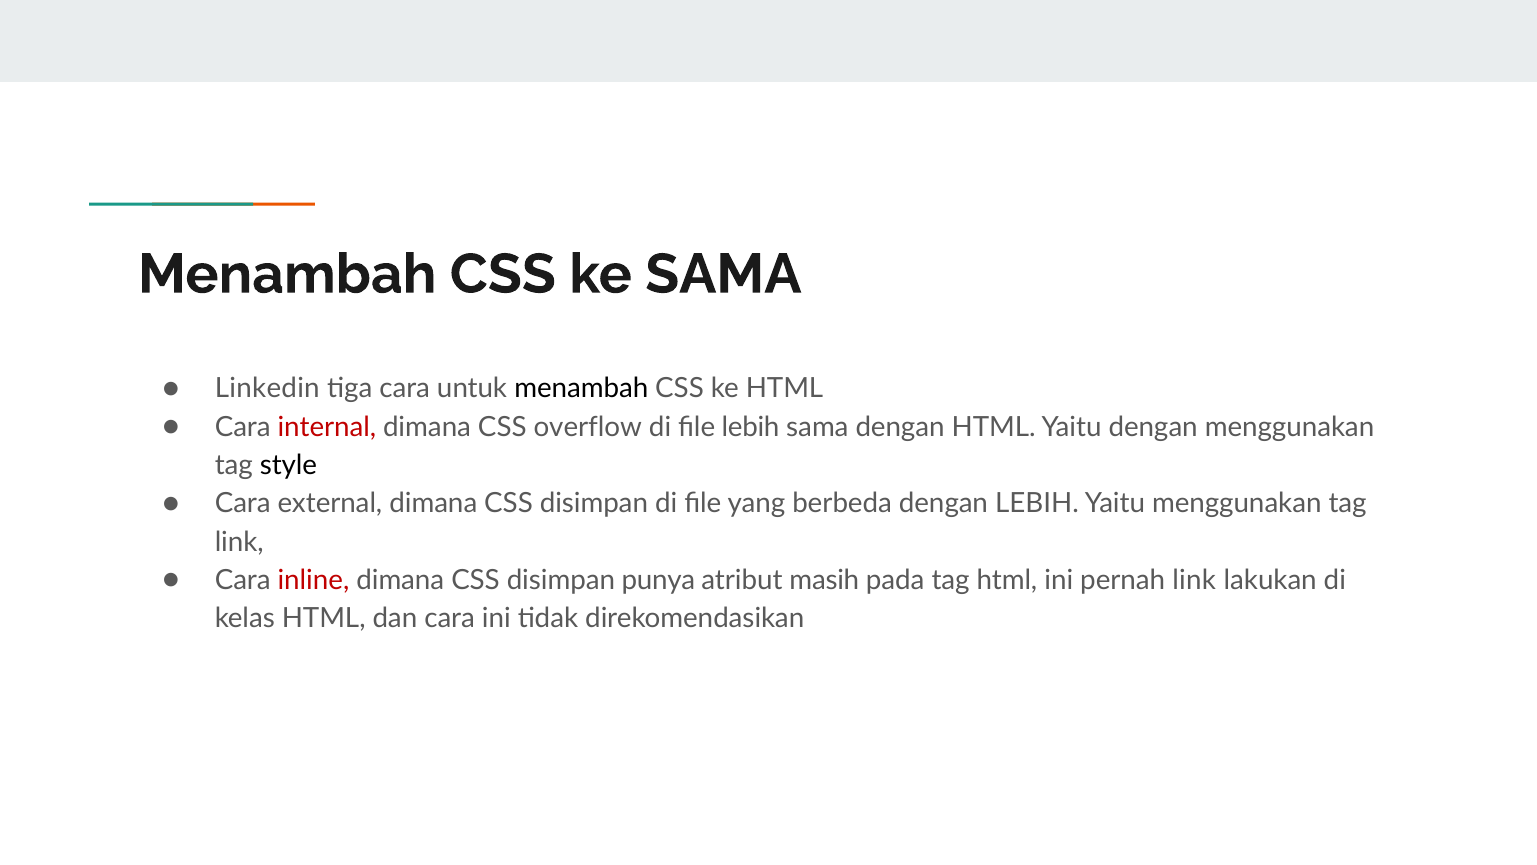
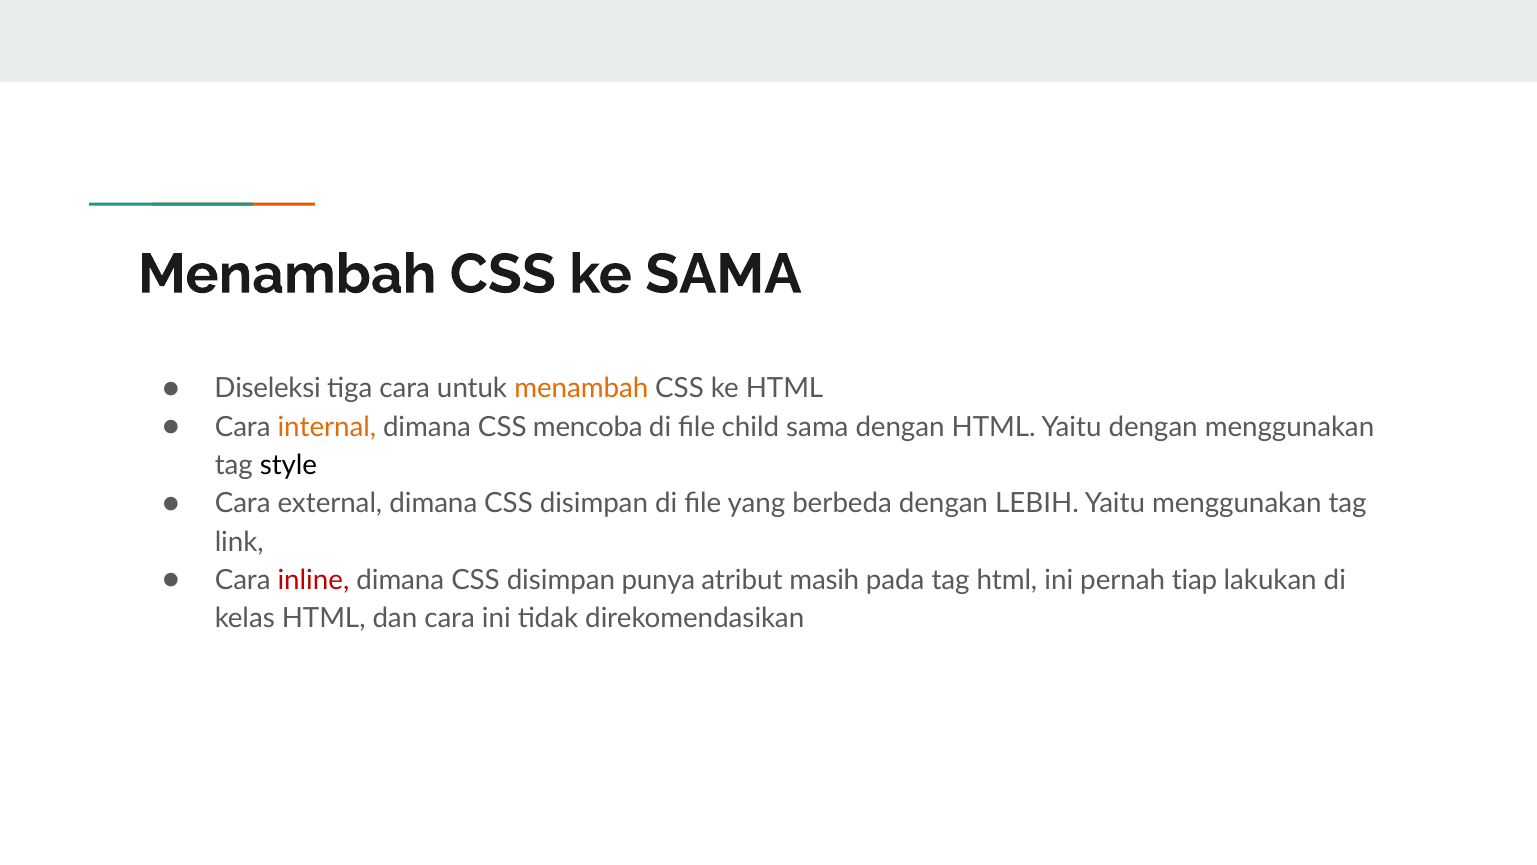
Linkedin: Linkedin -> Diseleksi (268, 388)
menambah colour: black -> orange (581, 388)
internal colour: red -> orange (327, 427)
overflow: overflow -> mencoba (588, 427)
file lebih: lebih -> child (750, 427)
pernah link: link -> tiap (1195, 580)
